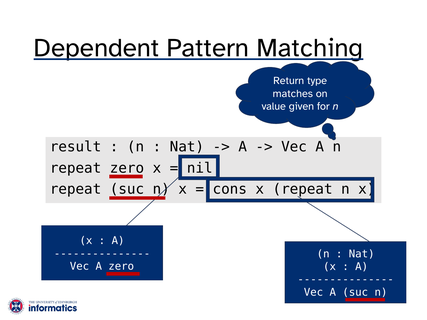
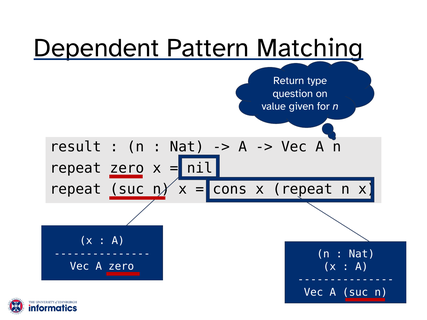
matches: matches -> question (293, 94)
